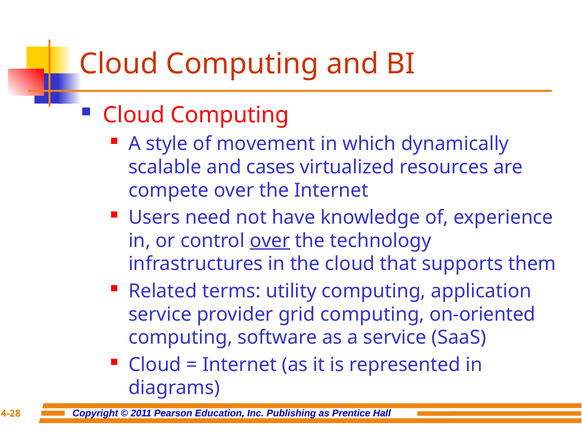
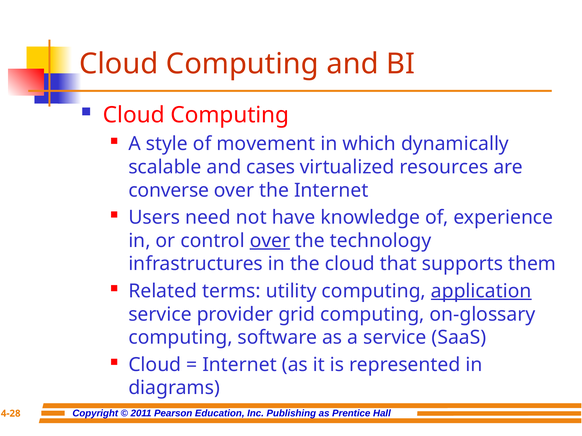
compete: compete -> converse (169, 191)
application underline: none -> present (481, 291)
on-oriented: on-oriented -> on-glossary (482, 315)
